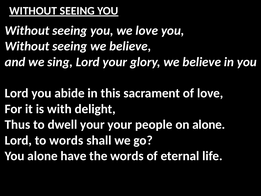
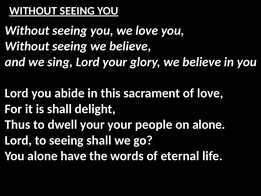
is with: with -> shall (60, 109)
to words: words -> seeing (66, 140)
